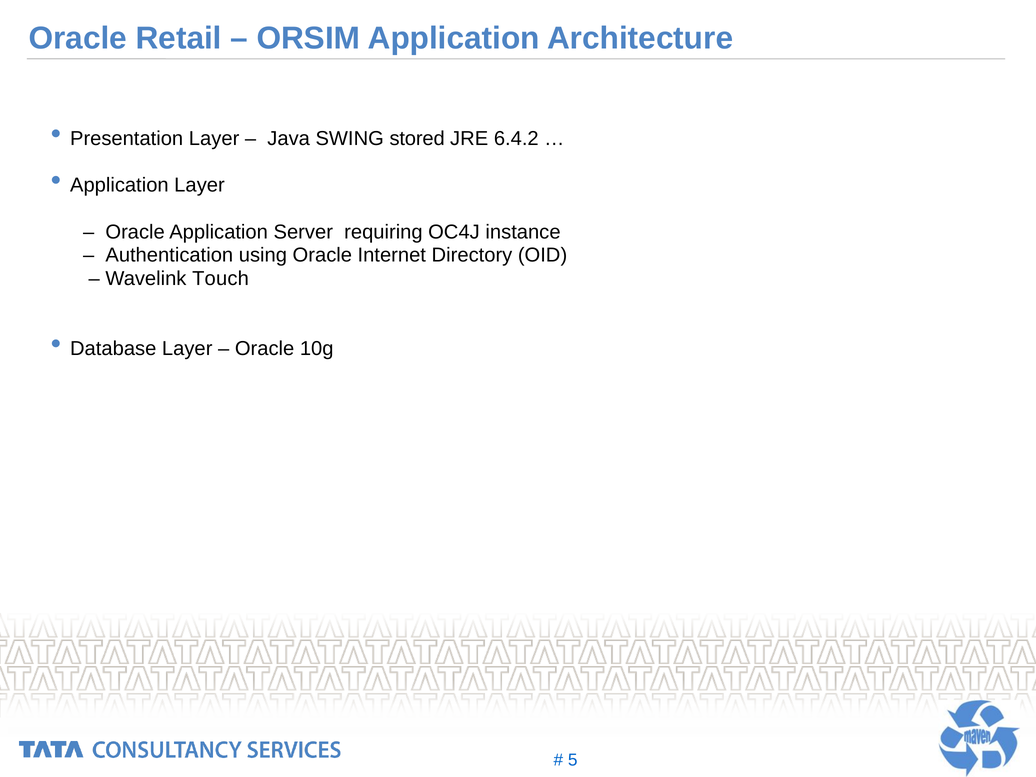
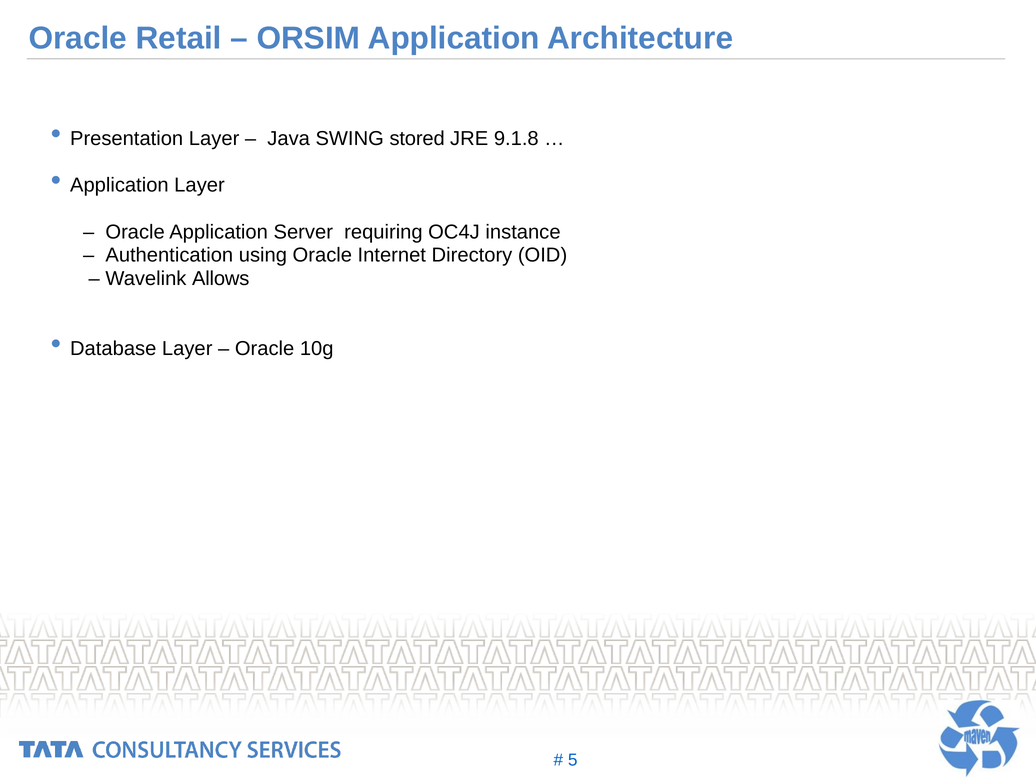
6.4.2: 6.4.2 -> 9.1.8 (516, 138)
Touch: Touch -> Allows (221, 279)
